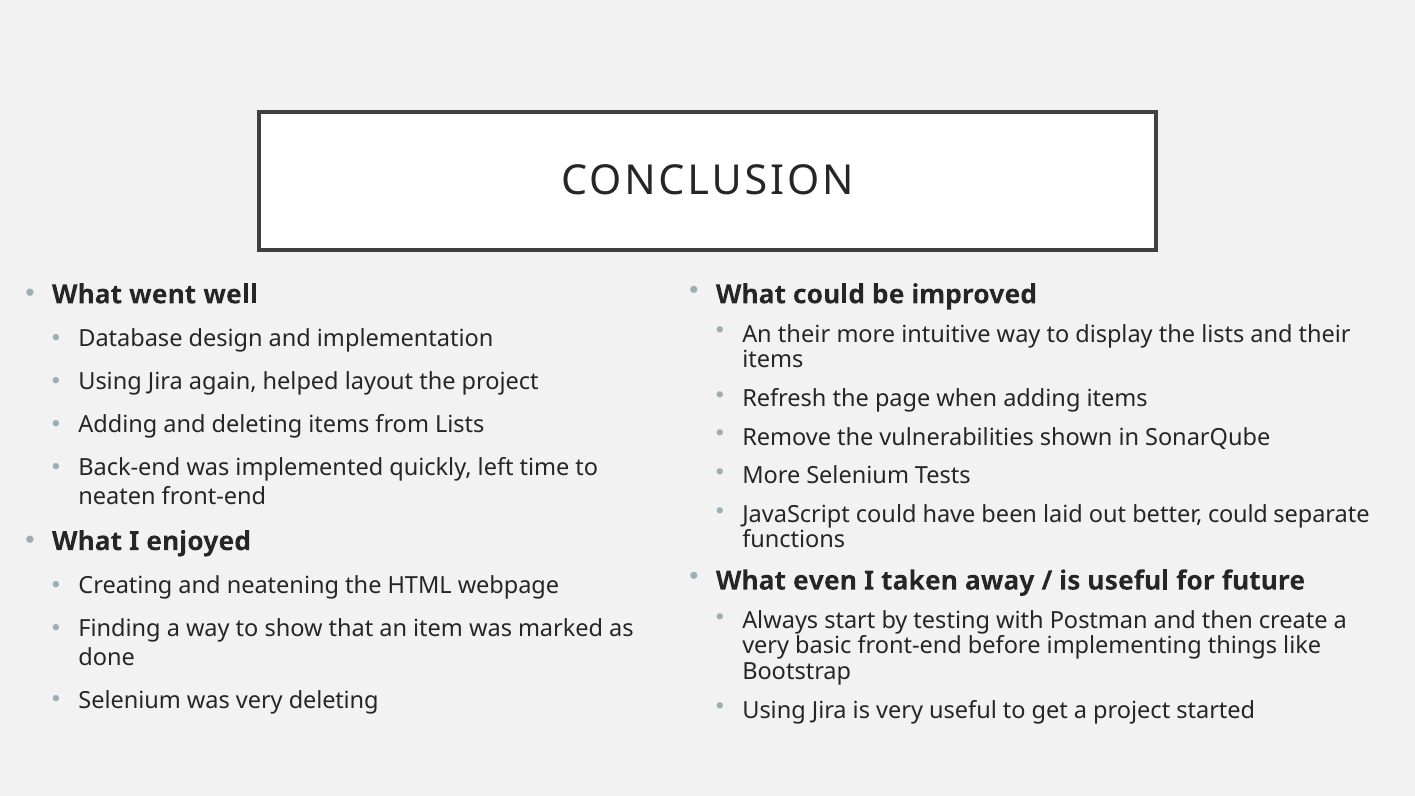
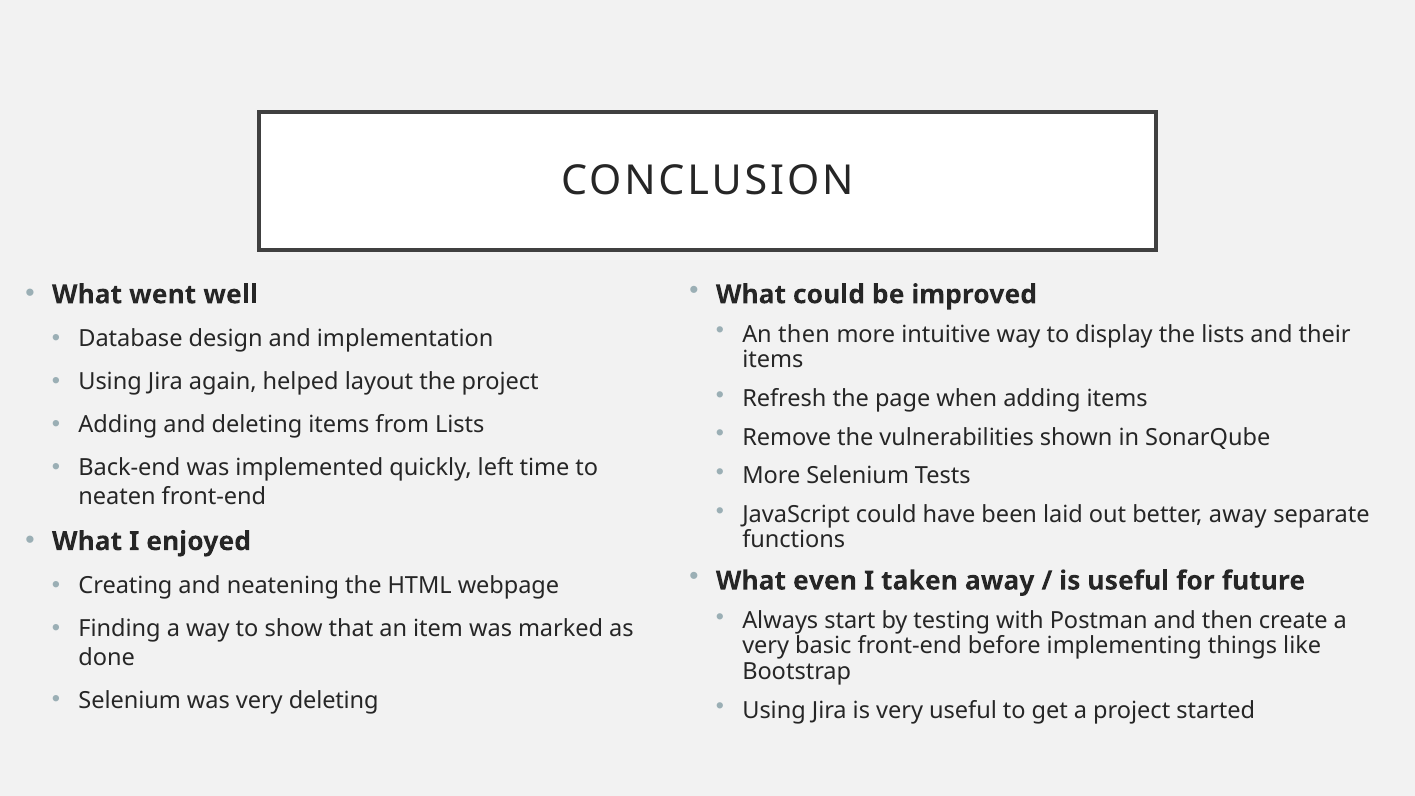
An their: their -> then (804, 334)
better could: could -> away (1238, 515)
